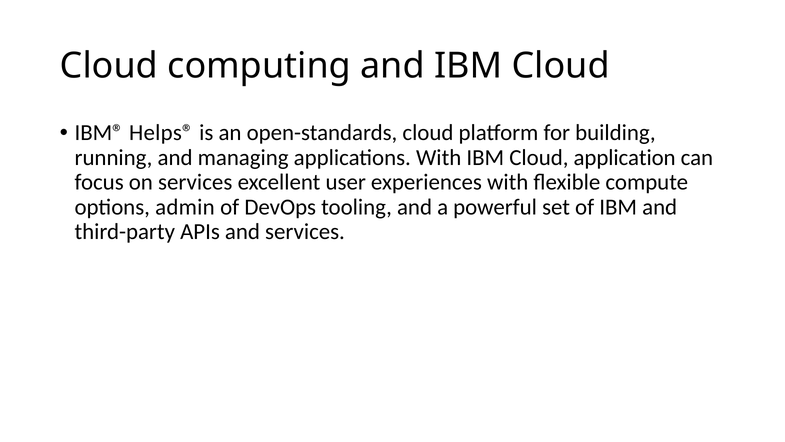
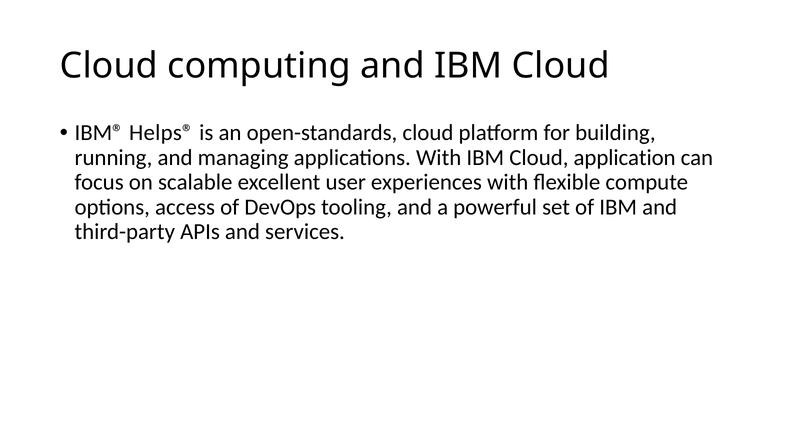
on services: services -> scalable (195, 182)
admin: admin -> access (185, 207)
